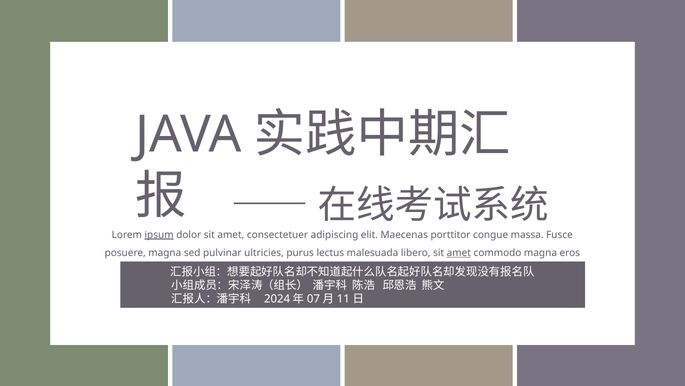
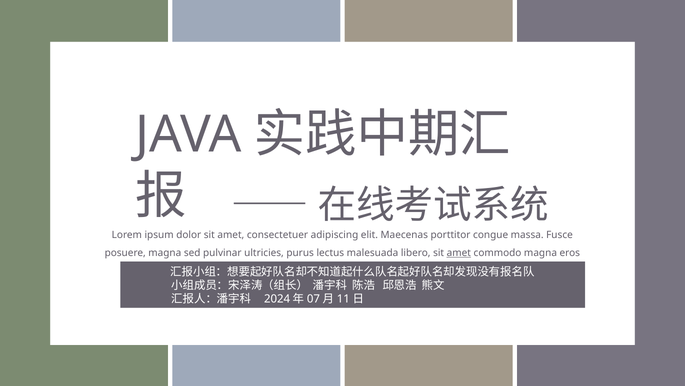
ipsum underline: present -> none (159, 234)
